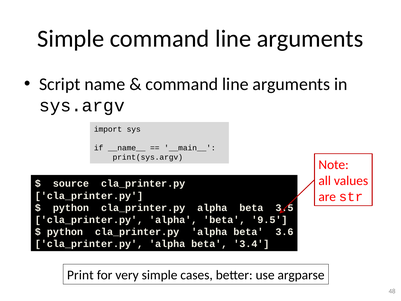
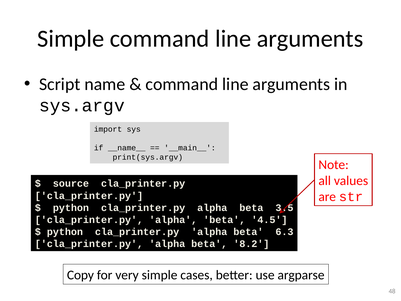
9.5: 9.5 -> 4.5 (269, 220)
3.6: 3.6 -> 6.3 (284, 232)
3.4: 3.4 -> 8.2 (251, 244)
Print: Print -> Copy (80, 275)
